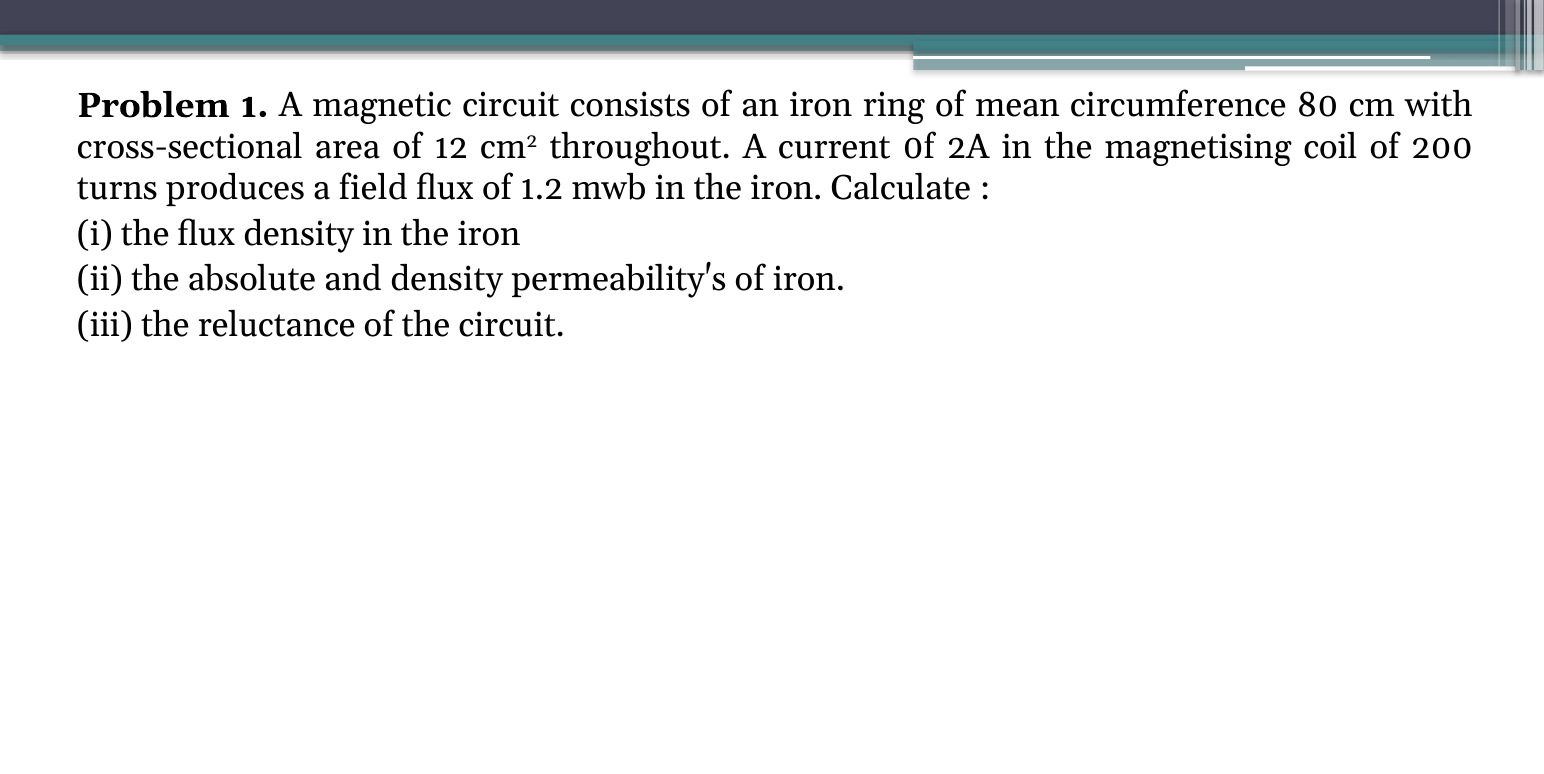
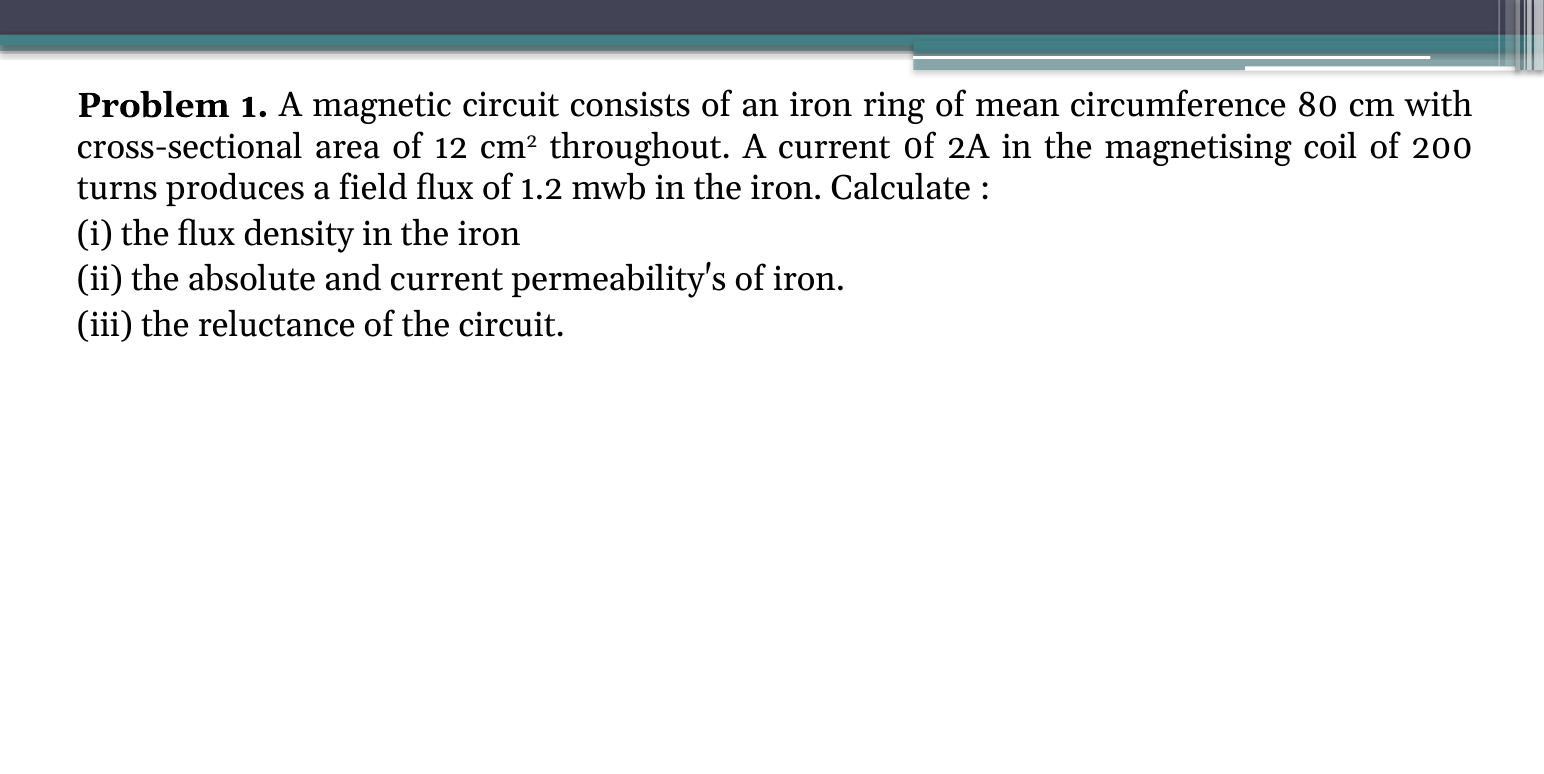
and density: density -> current (447, 279)
